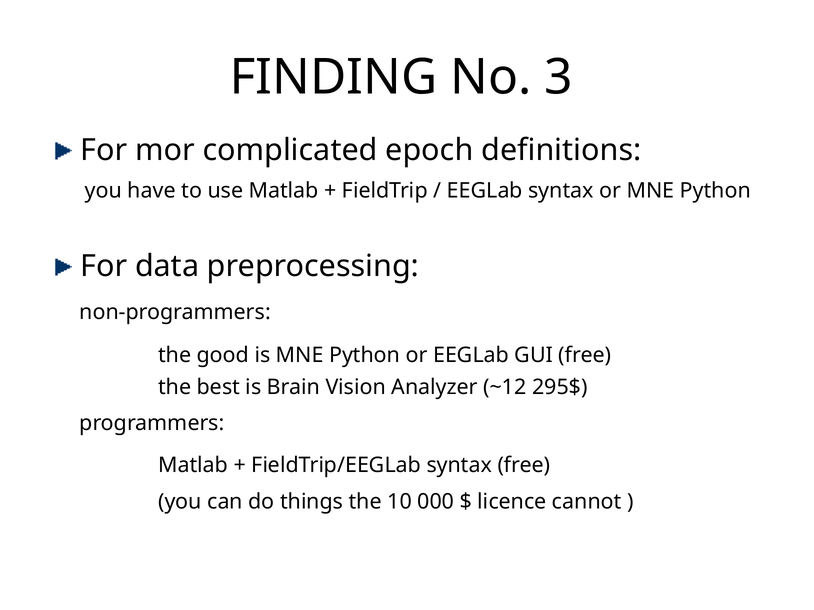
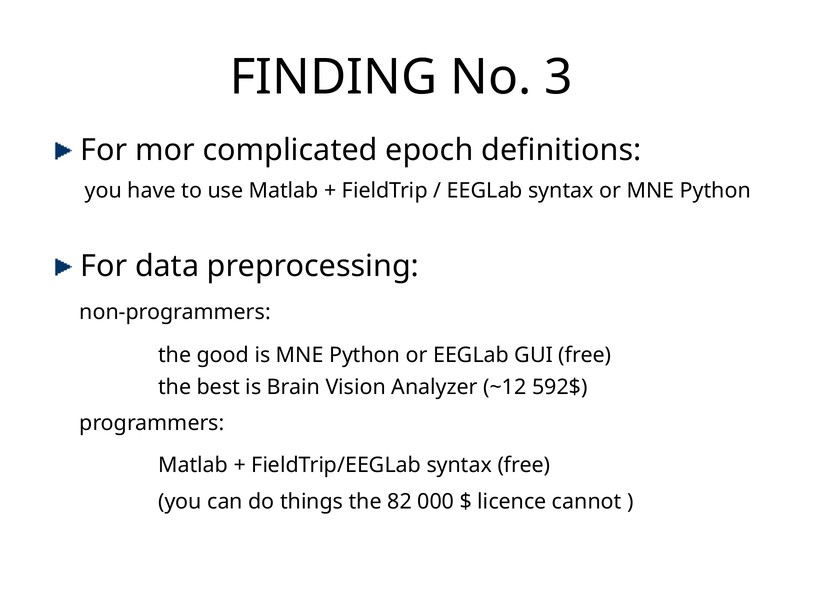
295$: 295$ -> 592$ (560, 388)
10: 10 -> 82 (400, 502)
